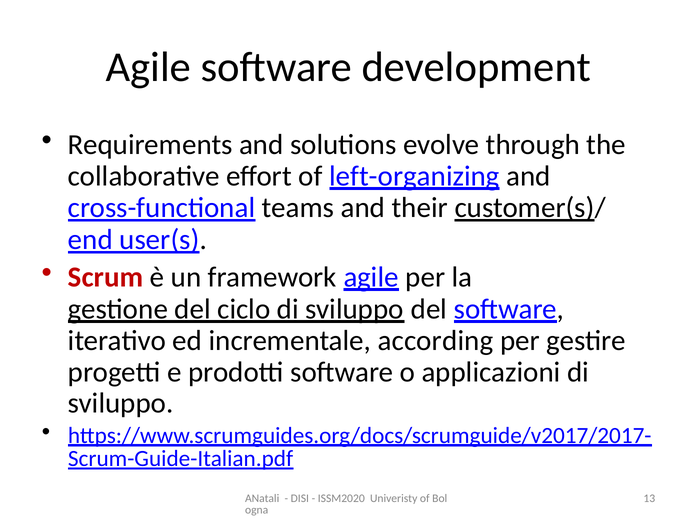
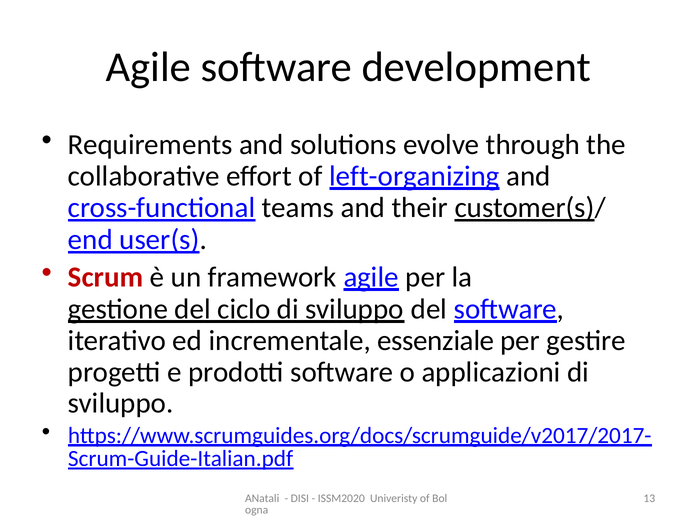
according: according -> essenziale (436, 341)
